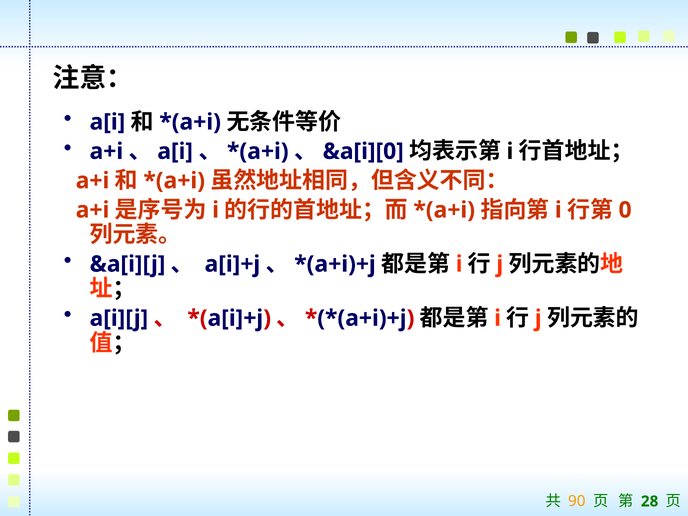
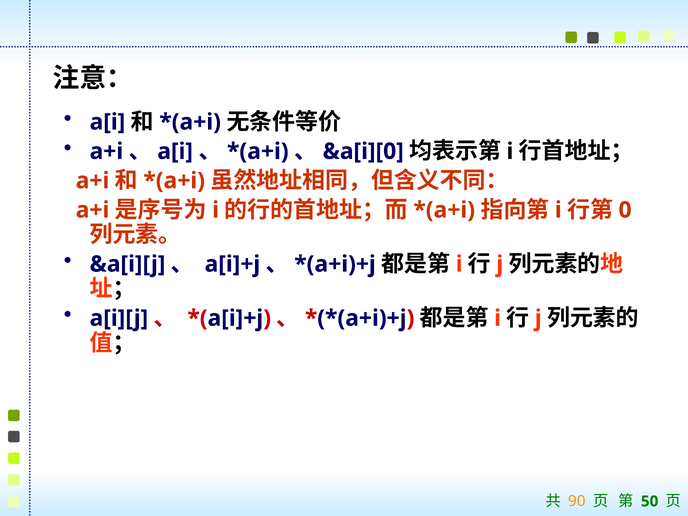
28: 28 -> 50 (650, 501)
